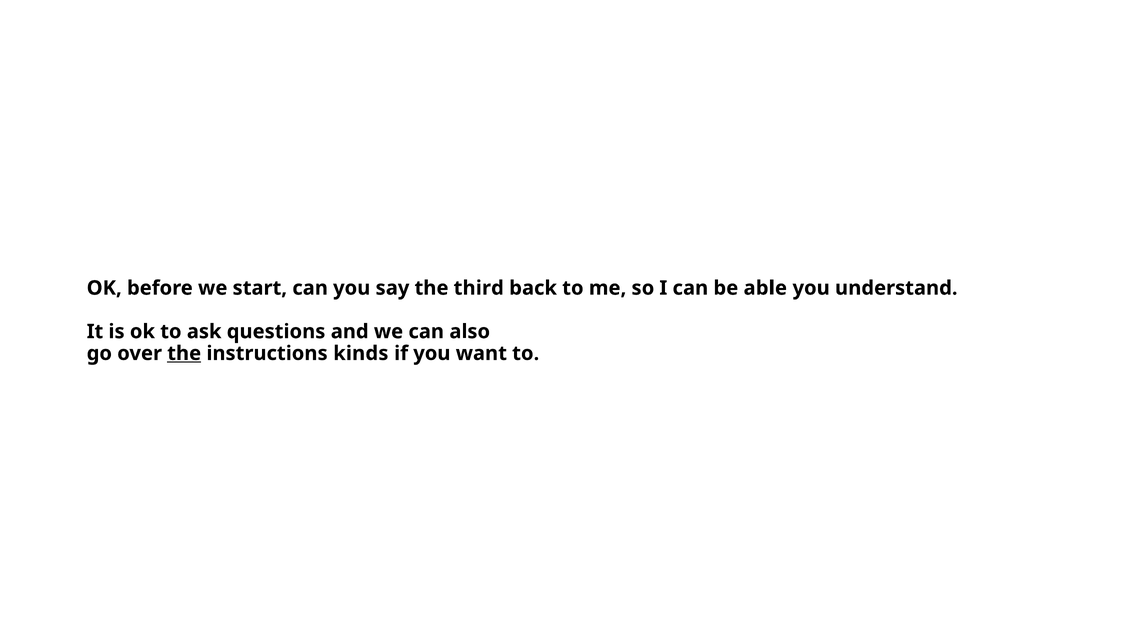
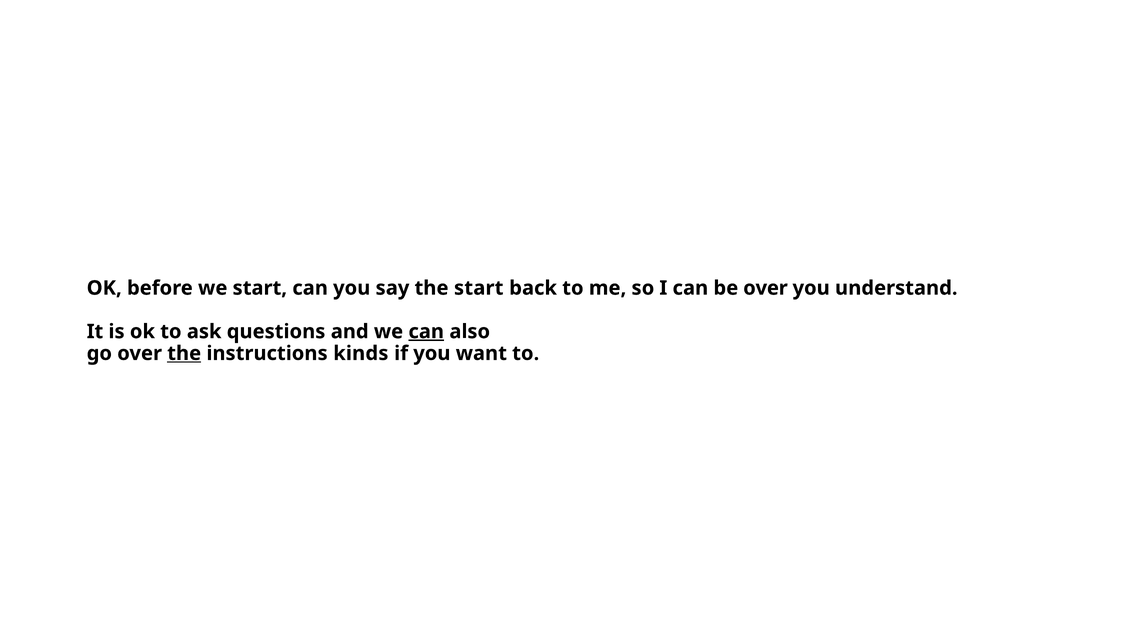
the third: third -> start (479, 288)
be able: able -> over (765, 288)
can underline: none -> present (426, 331)
